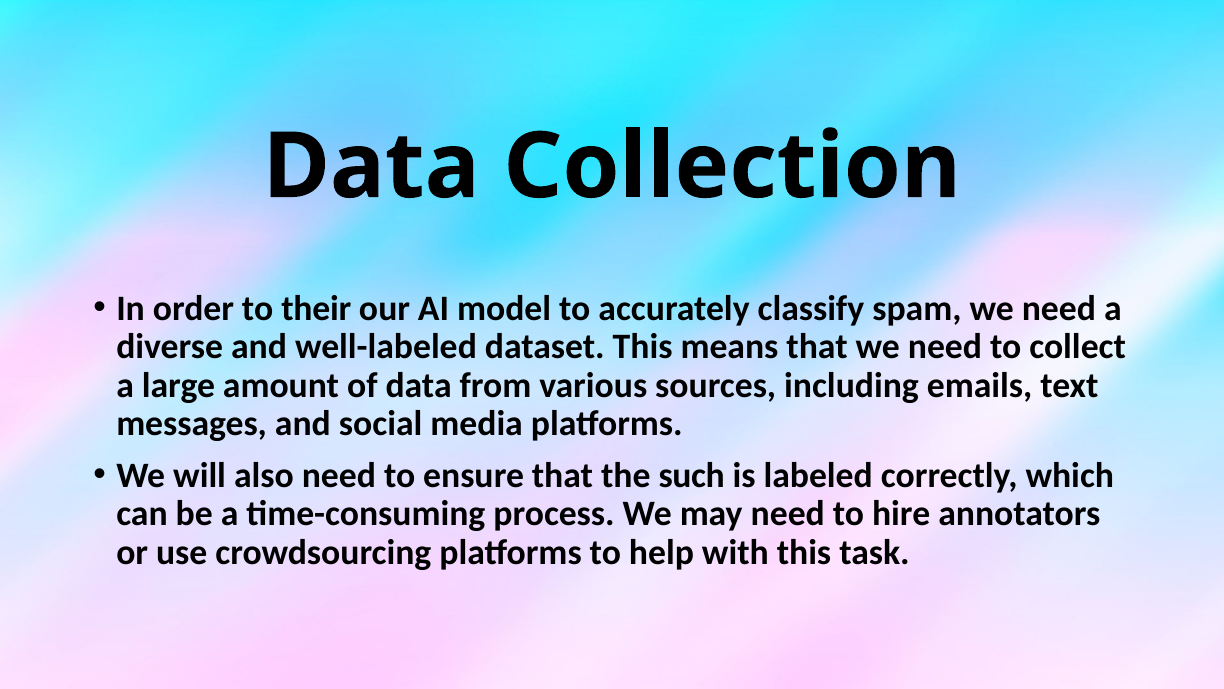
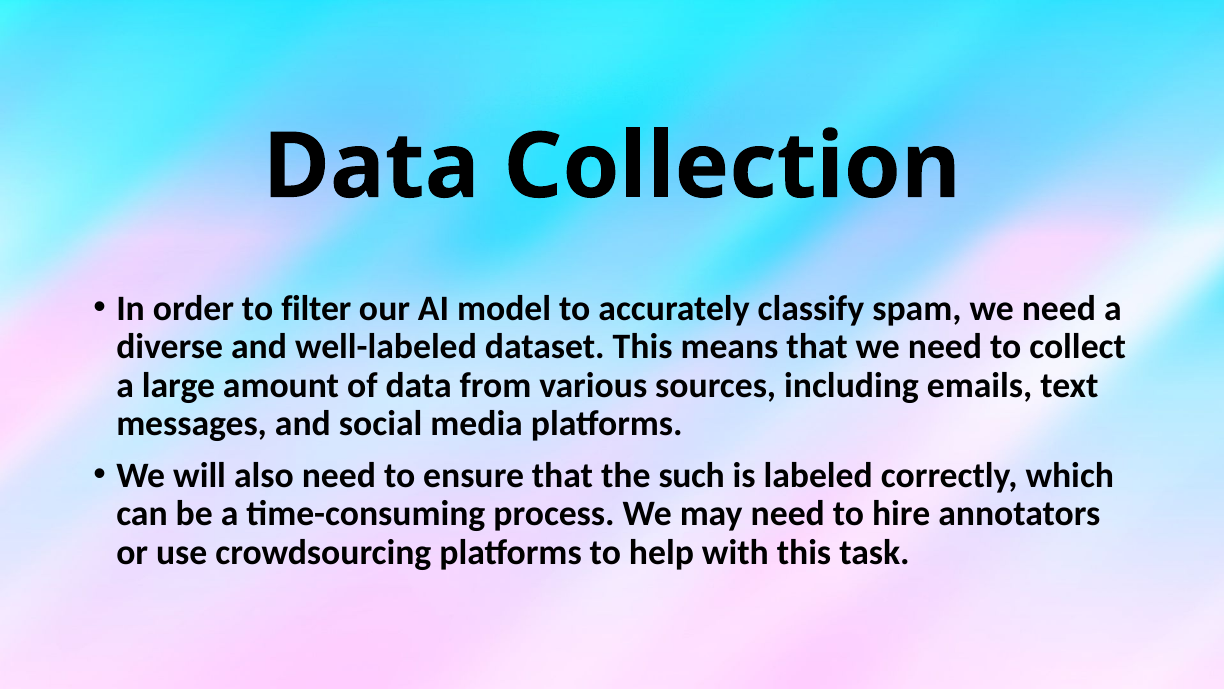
their: their -> filter (316, 308)
